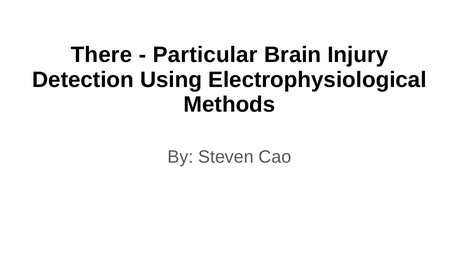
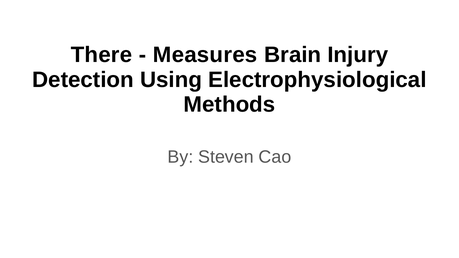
Particular: Particular -> Measures (205, 55)
